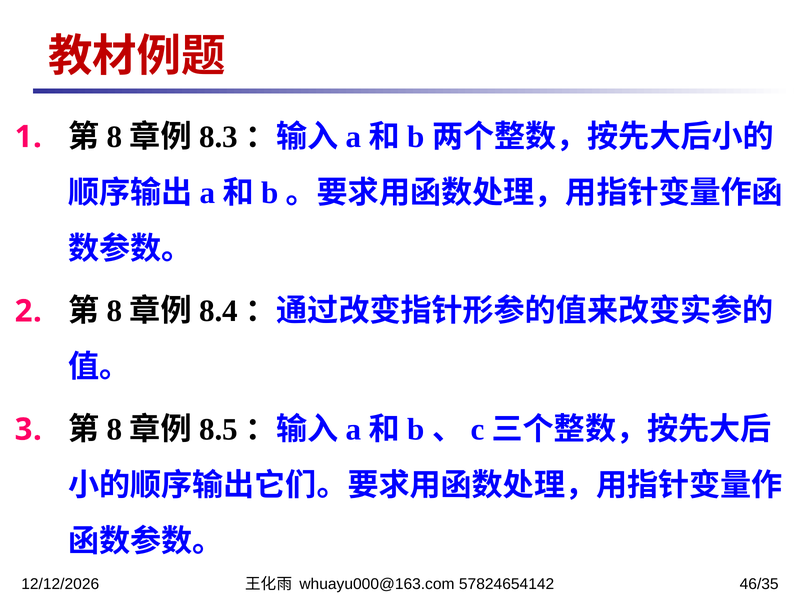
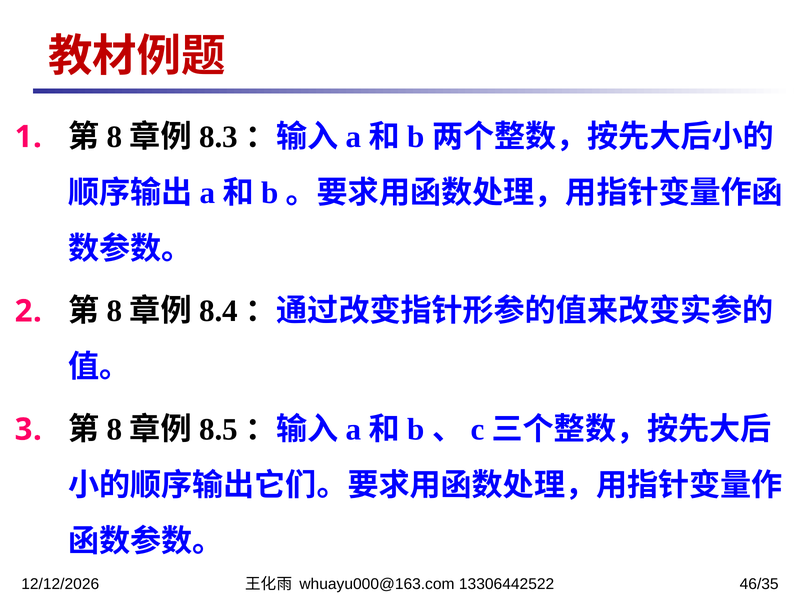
57824654142: 57824654142 -> 13306442522 (507, 584)
